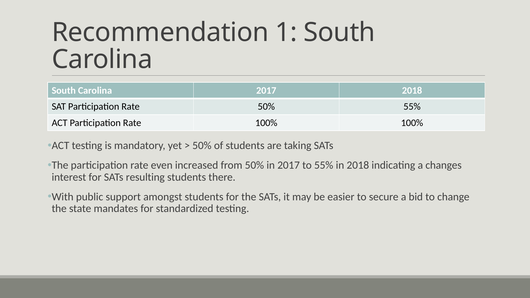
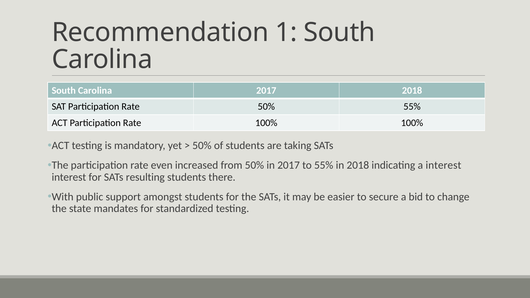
a changes: changes -> interest (443, 165)
